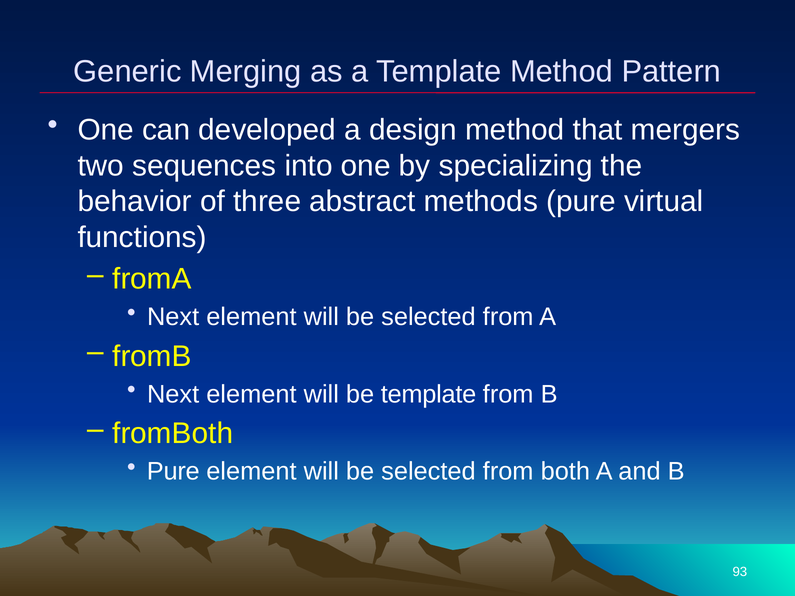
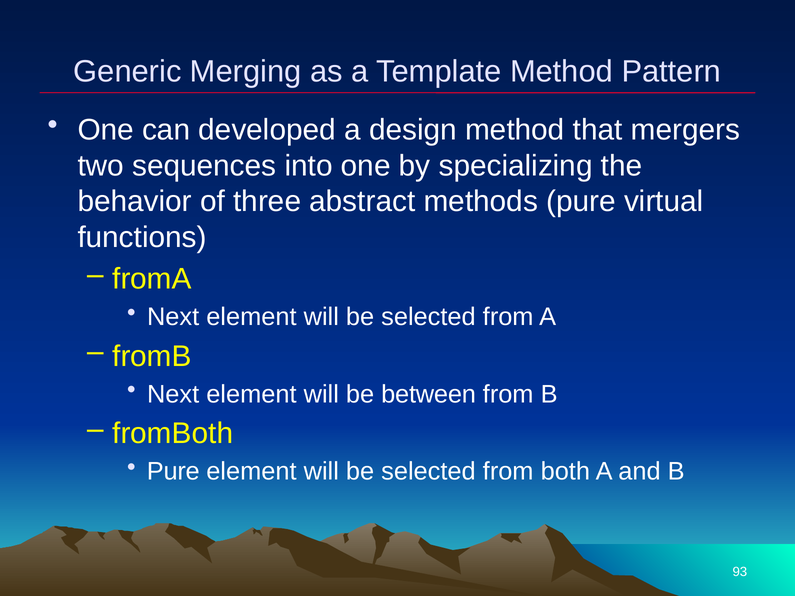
be template: template -> between (429, 394)
